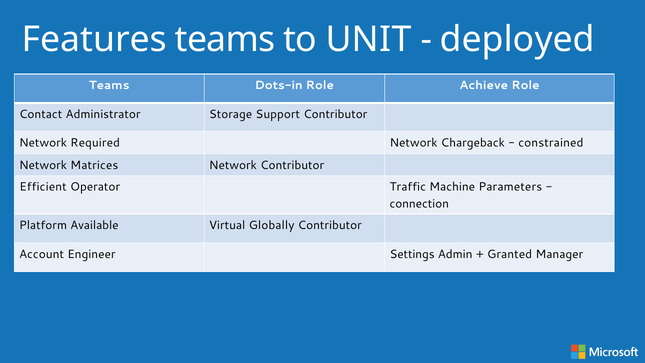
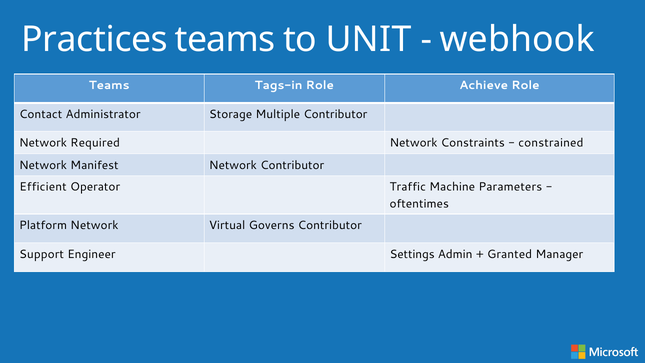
Features: Features -> Practices (95, 39)
deployed: deployed -> webhook (517, 39)
Dots-in: Dots-in -> Tags-in (279, 85)
Support: Support -> Multiple (278, 114)
Chargeback: Chargeback -> Constraints (473, 143)
Matrices: Matrices -> Manifest (94, 165)
connection: connection -> oftentimes (419, 204)
Platform Available: Available -> Network (94, 225)
Globally: Globally -> Governs (272, 225)
Account: Account -> Support (42, 254)
